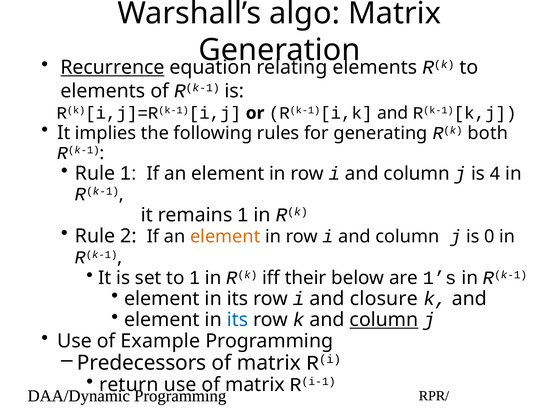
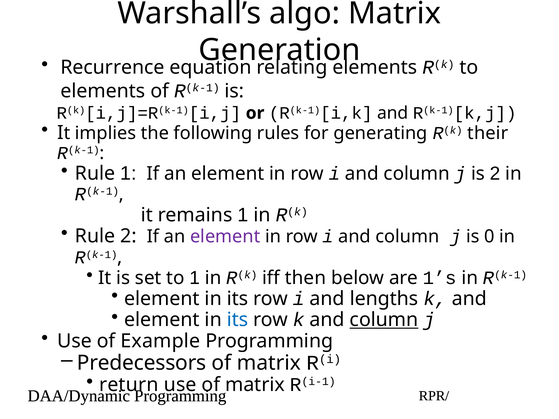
Recurrence underline: present -> none (112, 68)
both: both -> their (488, 133)
is 4: 4 -> 2 (495, 174)
element colour: orange -> purple (225, 237)
their: their -> then (305, 278)
closure: closure -> lengths (384, 299)
